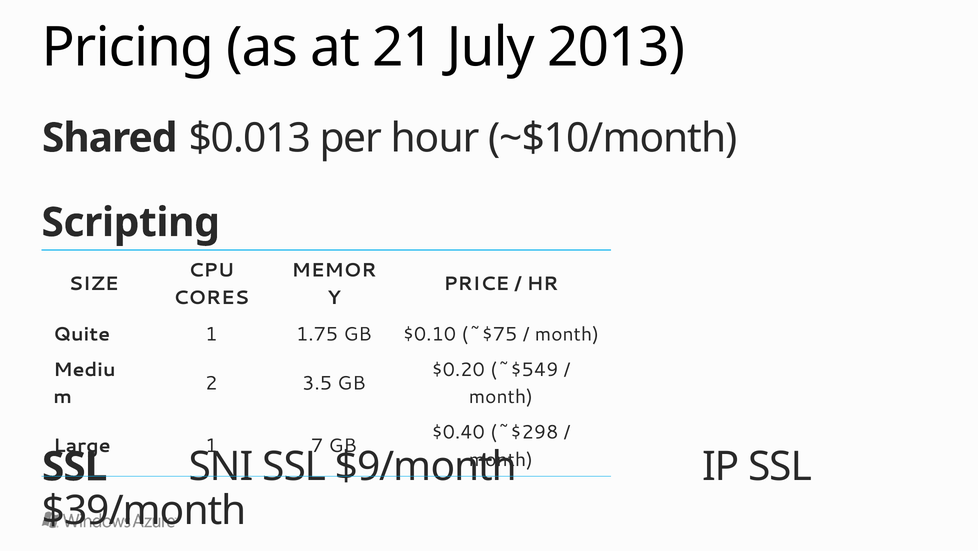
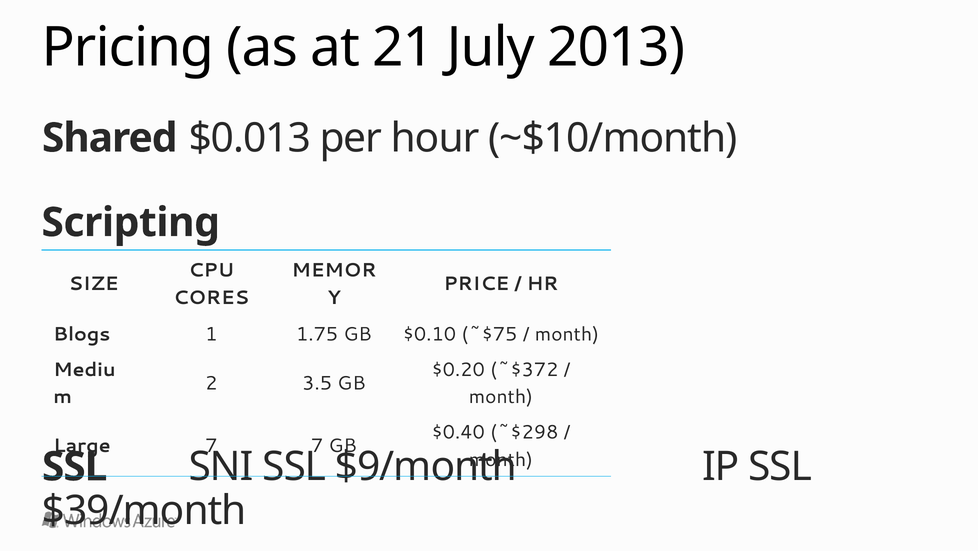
Quite: Quite -> Blogs (82, 334)
~$549: ~$549 -> ~$372 (524, 369)
Large 1: 1 -> 7 (211, 445)
